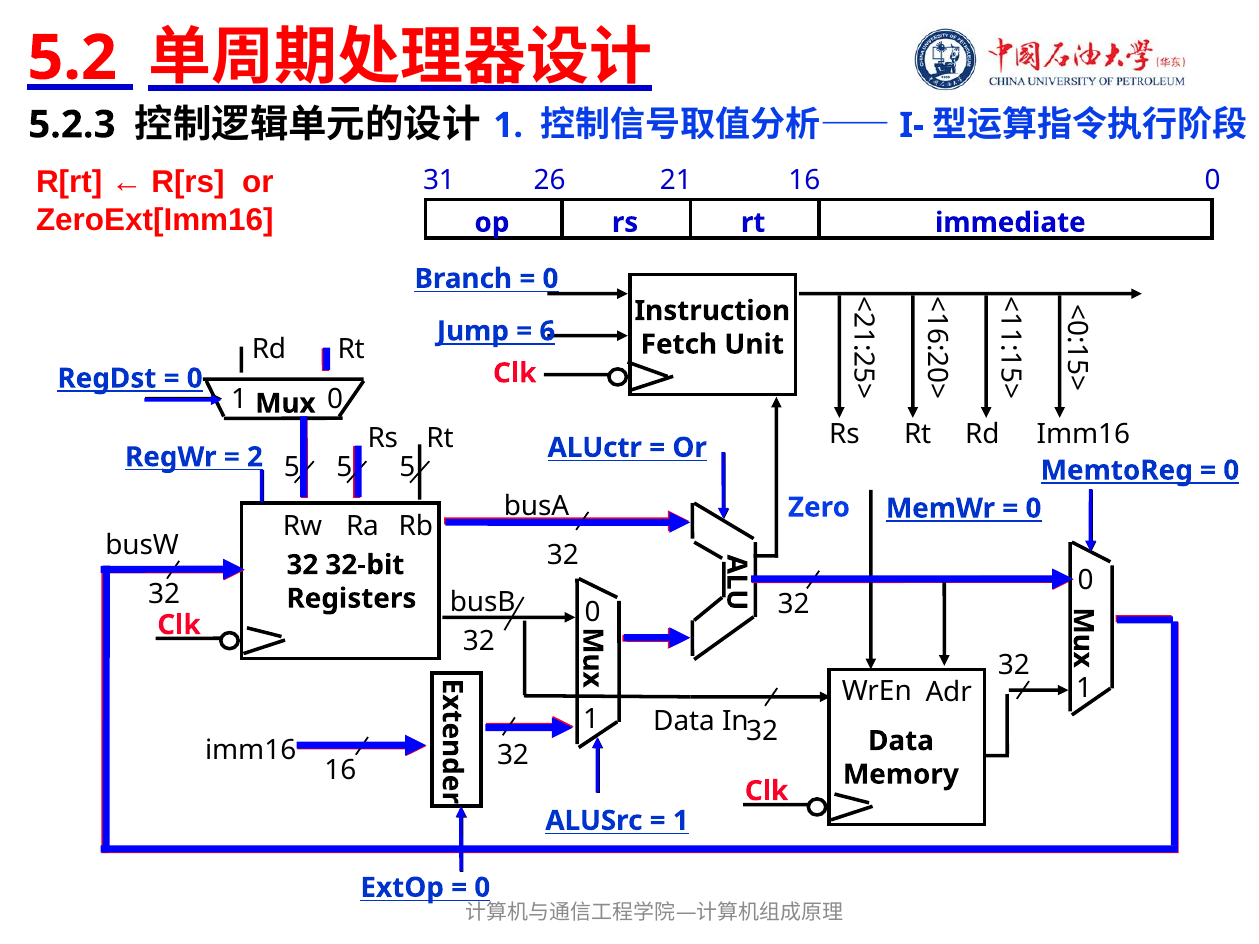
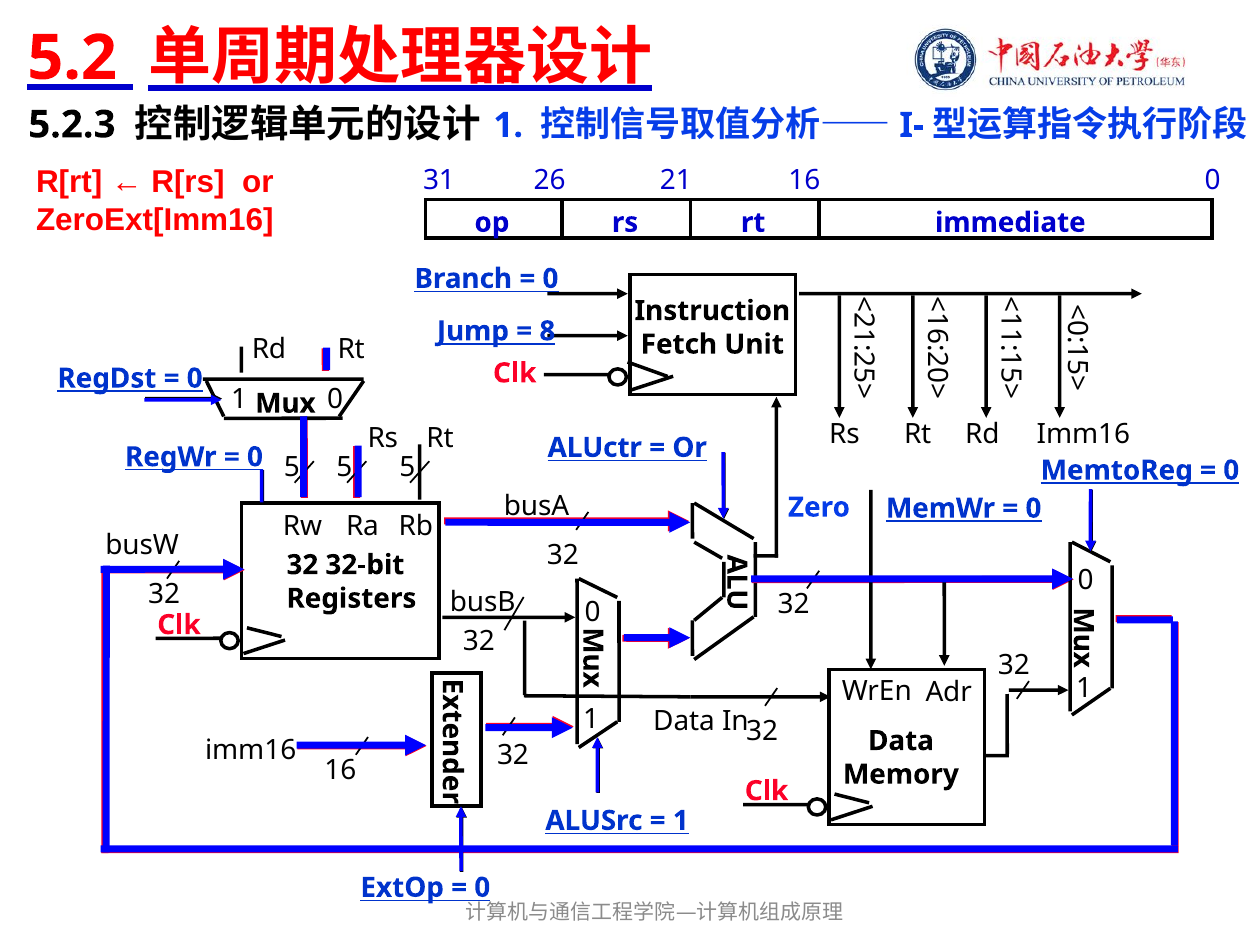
6: 6 -> 8 (547, 331)
2: 2 -> 0 (255, 457)
